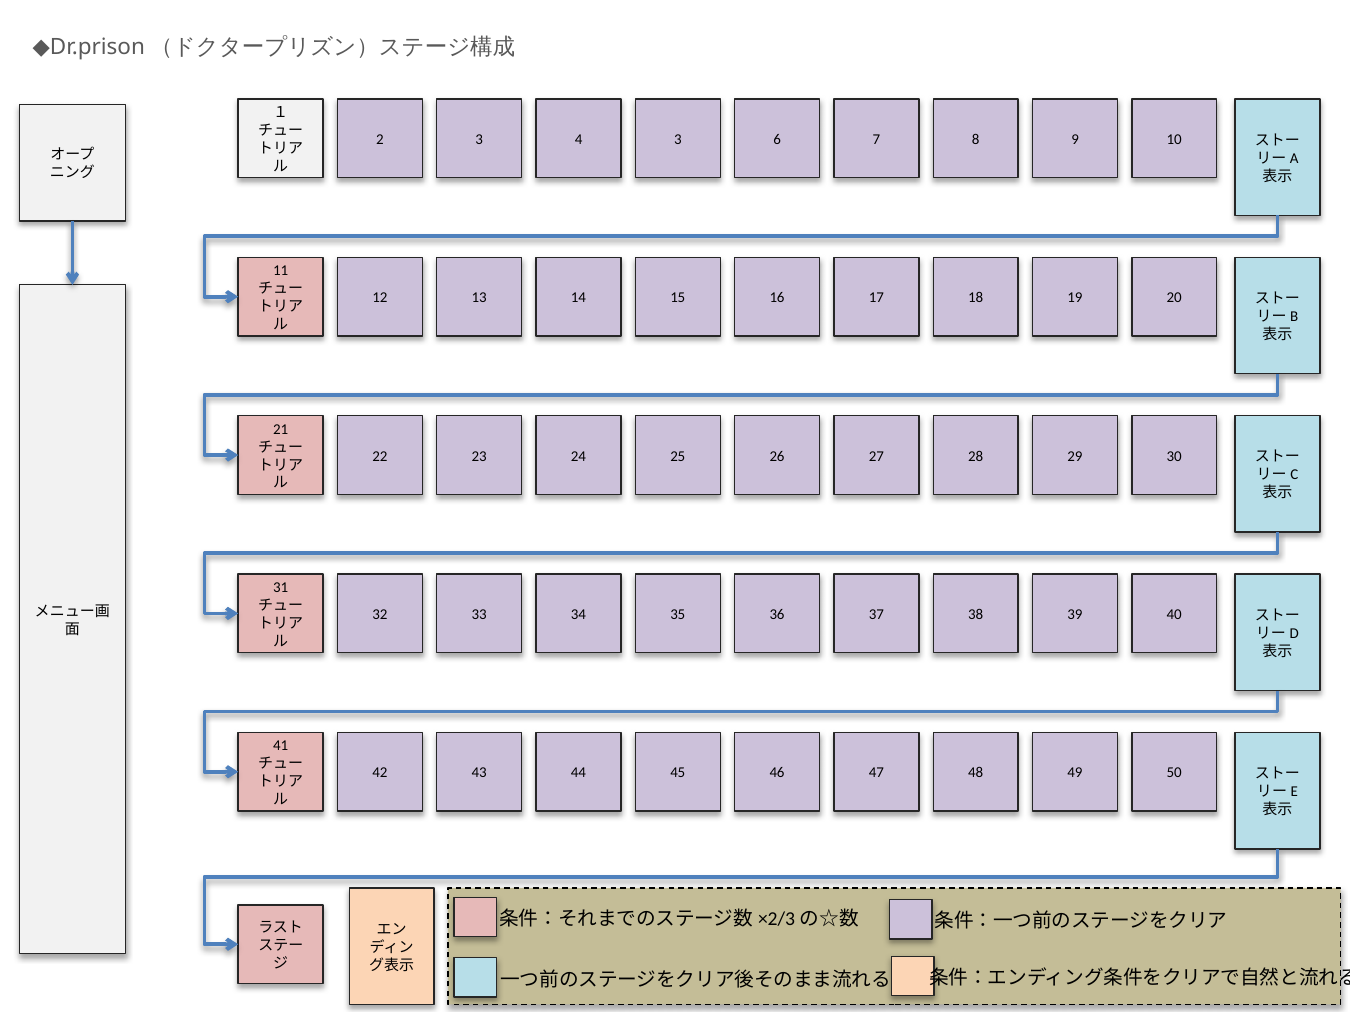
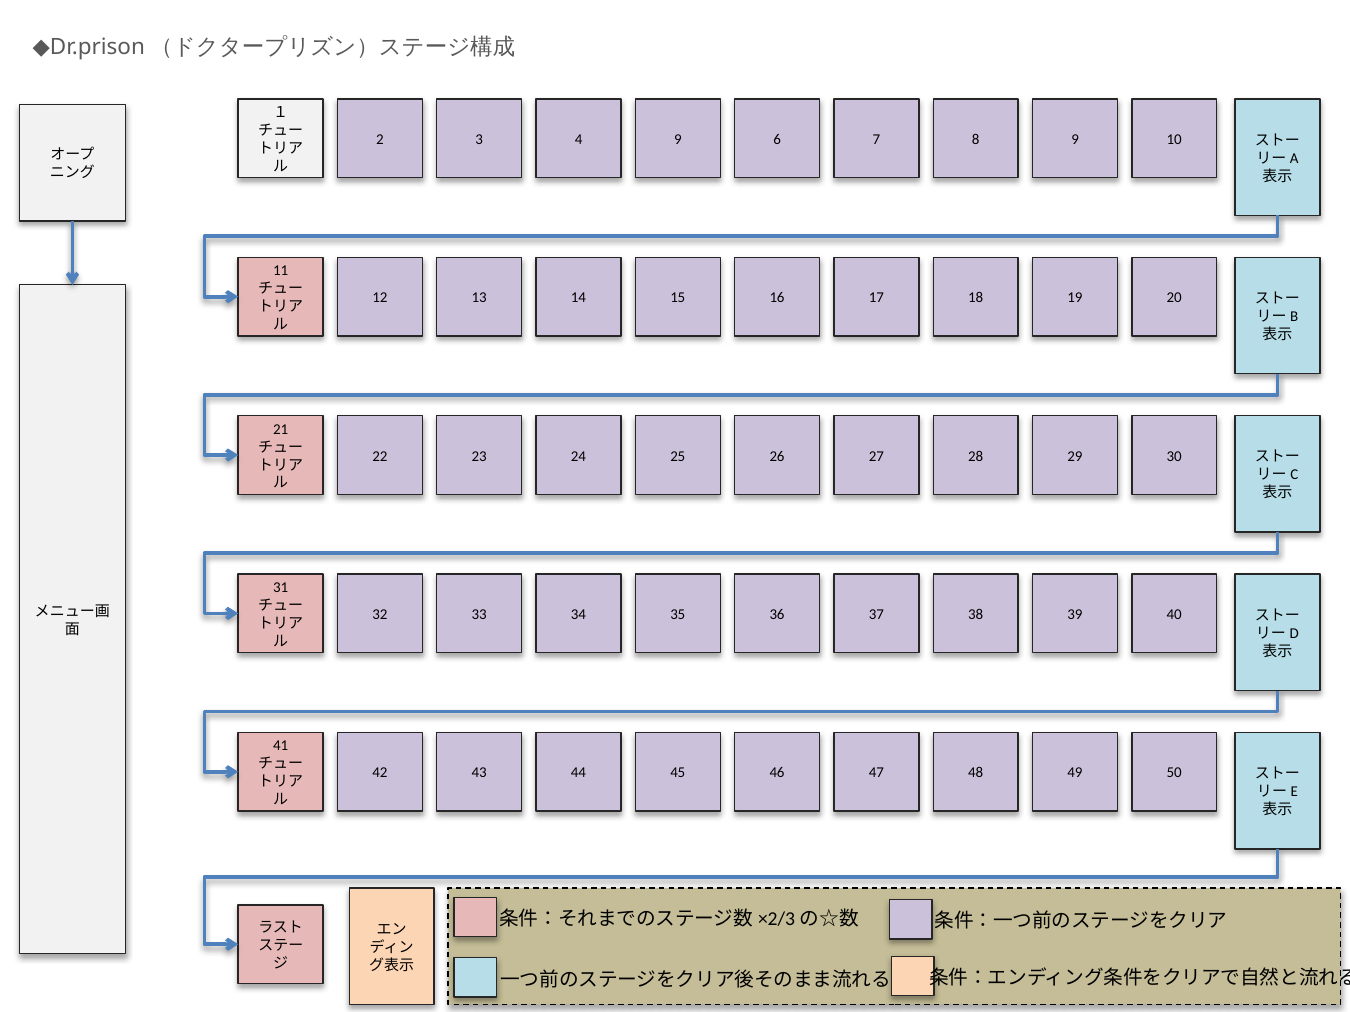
4 3: 3 -> 9 (678, 139)
